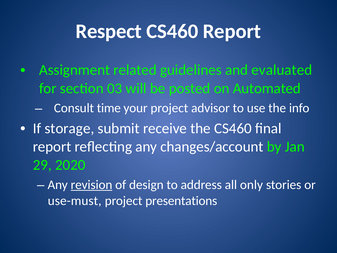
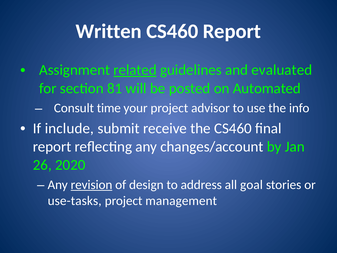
Respect: Respect -> Written (109, 31)
related underline: none -> present (135, 70)
03: 03 -> 81 (115, 88)
storage: storage -> include (69, 128)
29: 29 -> 26 (42, 165)
only: only -> goal (251, 185)
use-must: use-must -> use-tasks (75, 201)
presentations: presentations -> management (181, 201)
